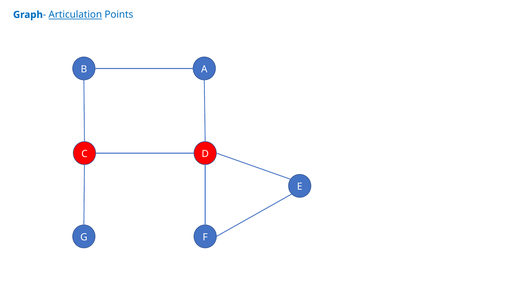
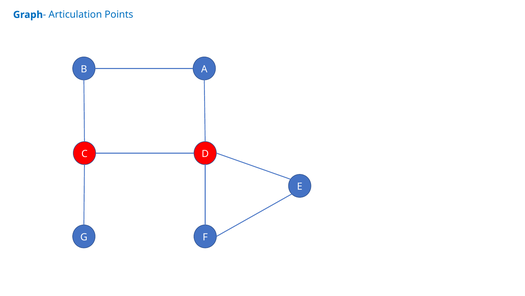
Articulation underline: present -> none (75, 15)
